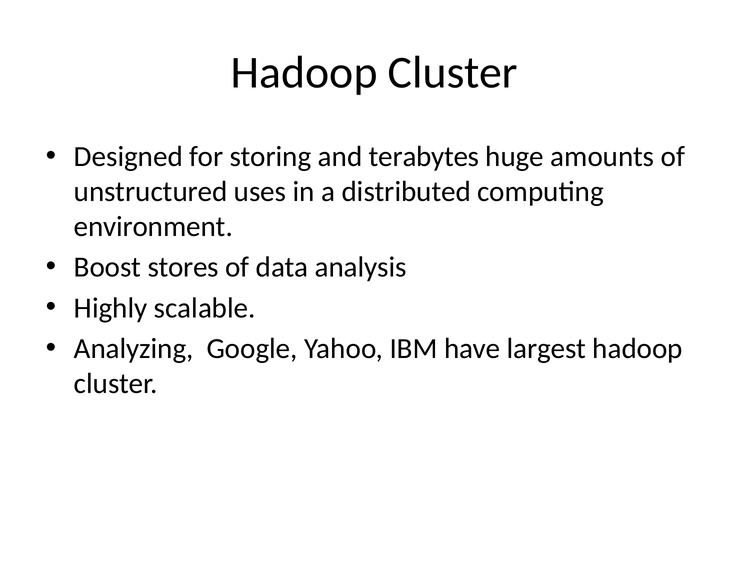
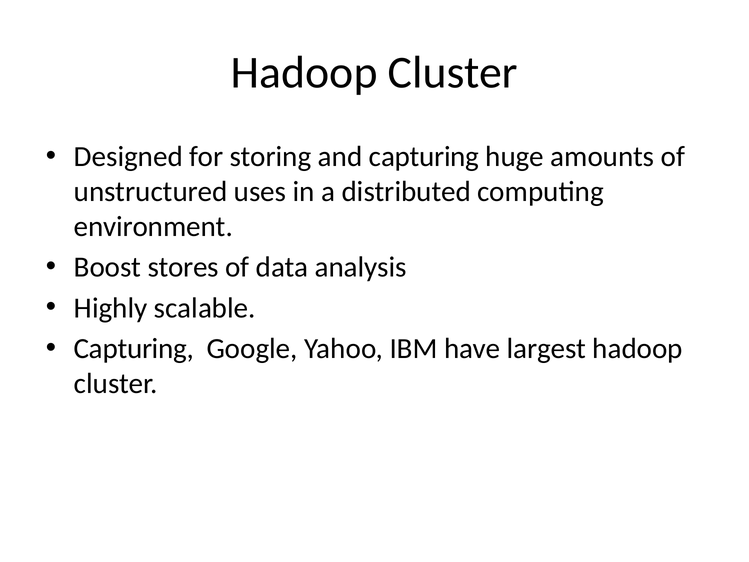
and terabytes: terabytes -> capturing (424, 157)
Analyzing: Analyzing -> Capturing (134, 349)
